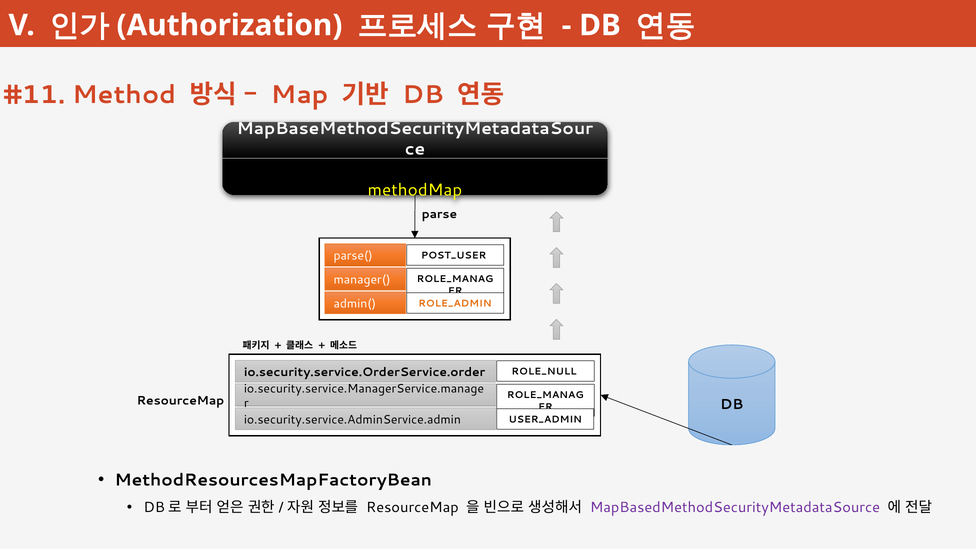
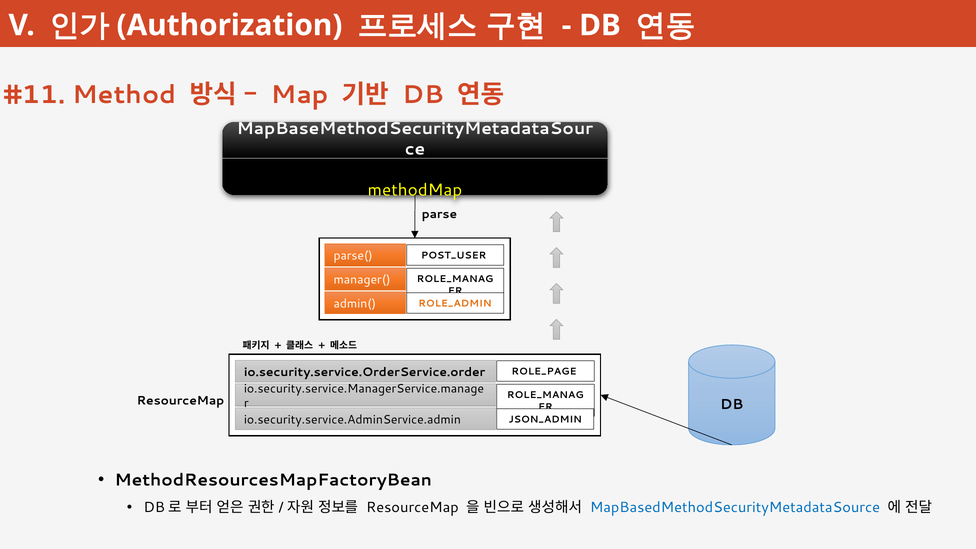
ROLE_NULL: ROLE_NULL -> ROLE_PAGE (544, 372)
USER_ADMIN: USER_ADMIN -> JSON_ADMIN (545, 420)
MapBasedMethodSecurityMetadataSource colour: purple -> blue (735, 508)
